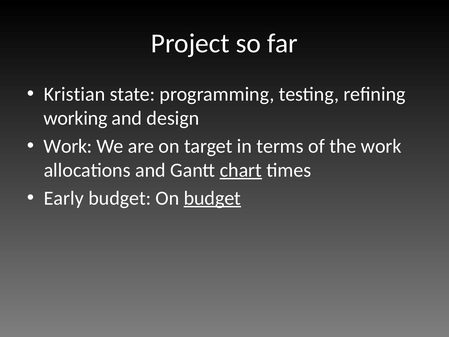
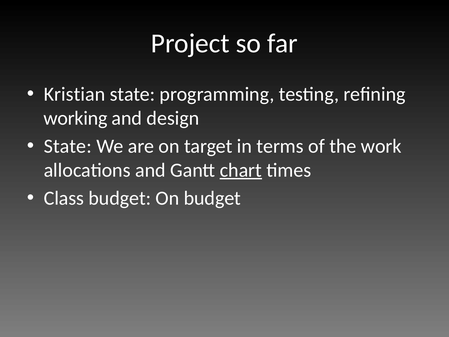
Work: Work -> State (68, 146)
Early: Early -> Class (64, 198)
budget underline: present -> none (212, 198)
